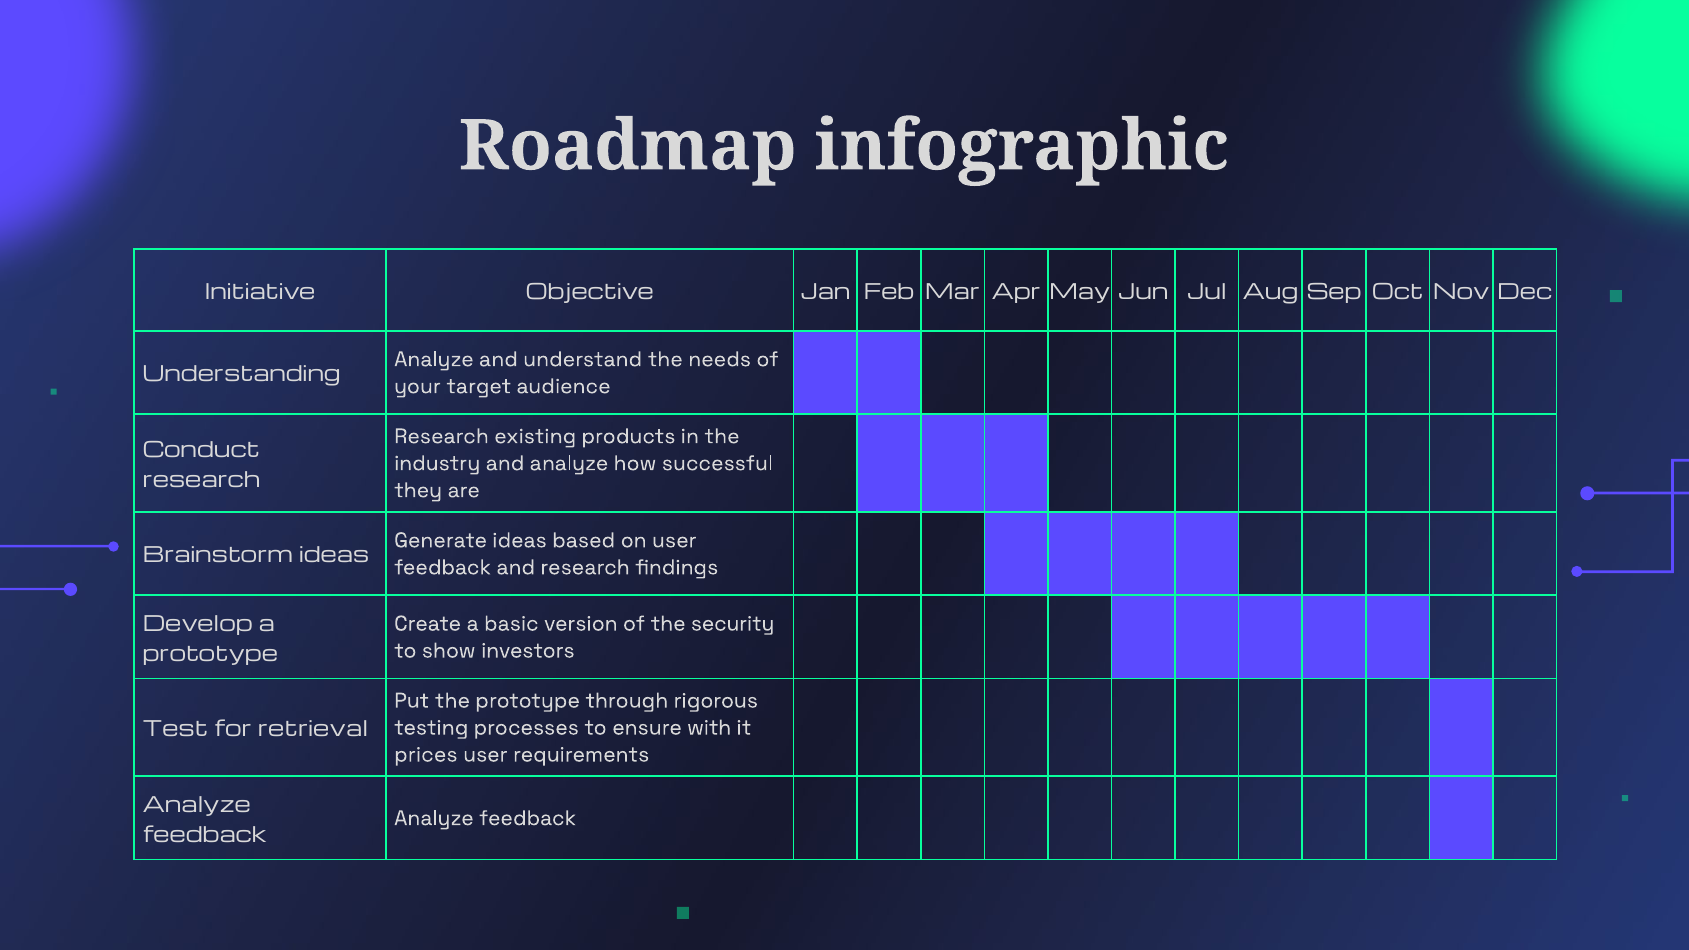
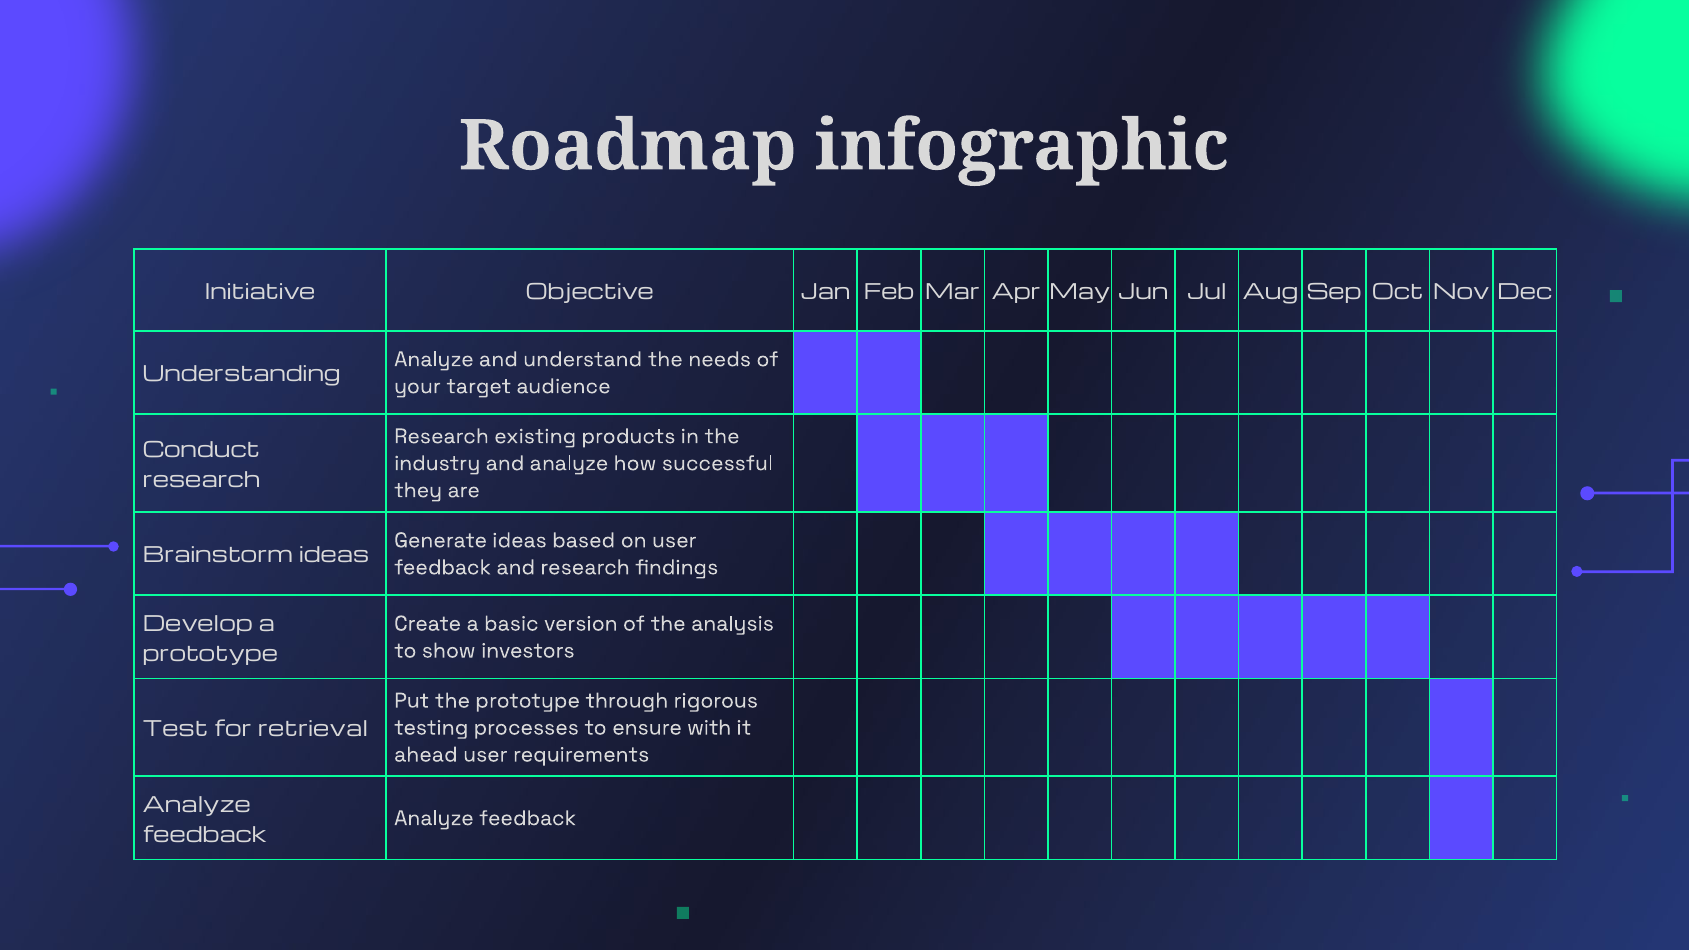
security: security -> analysis (733, 624)
prices: prices -> ahead (426, 755)
